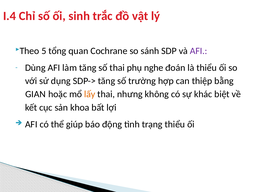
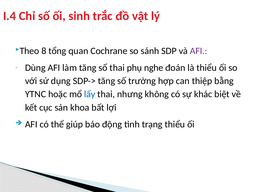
5: 5 -> 8 (44, 51)
GIAN: GIAN -> YTNC (36, 95)
lấy colour: orange -> blue (90, 95)
